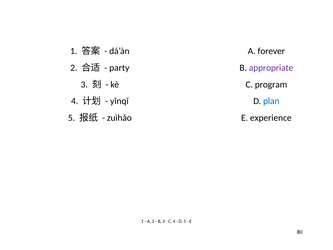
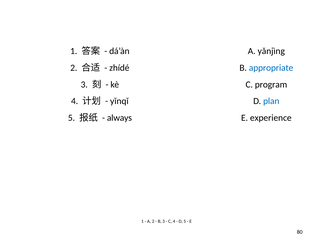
forever: forever -> yǎnjìng (271, 51)
party: party -> zhídé (119, 68)
appropriate colour: purple -> blue (271, 68)
zuìhǎo: zuìhǎo -> always (119, 118)
